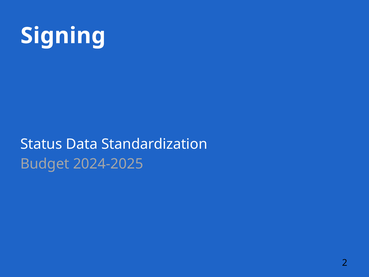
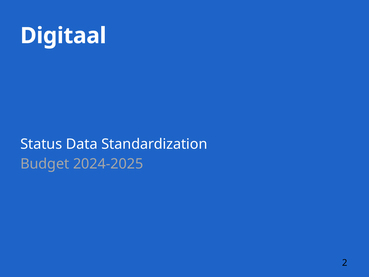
Signing: Signing -> Digitaal (63, 36)
